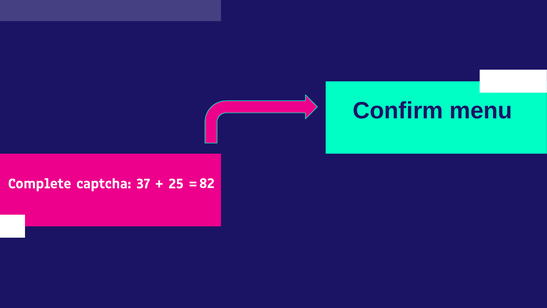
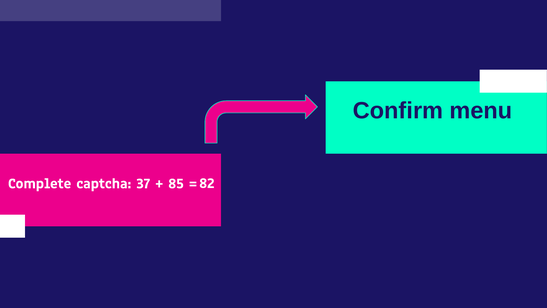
25: 25 -> 85 (176, 183)
